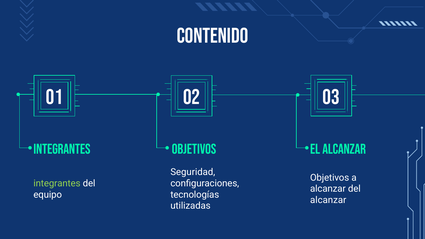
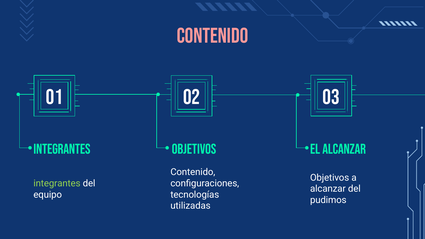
contenido colour: white -> pink (212, 36)
Seguridad: Seguridad -> Contenido (193, 172)
alcanzar: alcanzar -> pudimos (328, 200)
